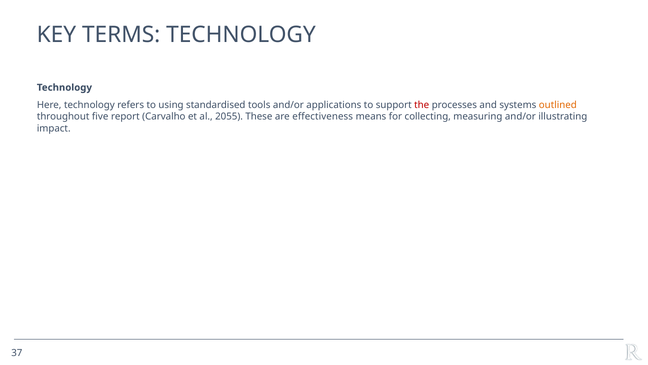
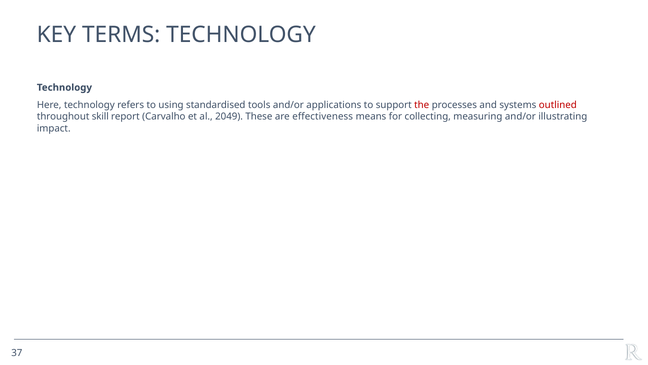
outlined colour: orange -> red (558, 105)
five: five -> skill (100, 116)
2055: 2055 -> 2049 (229, 116)
